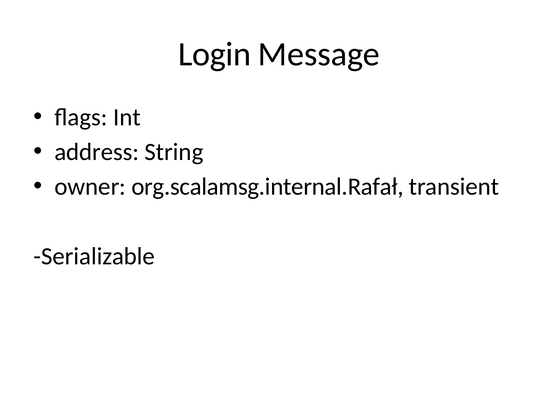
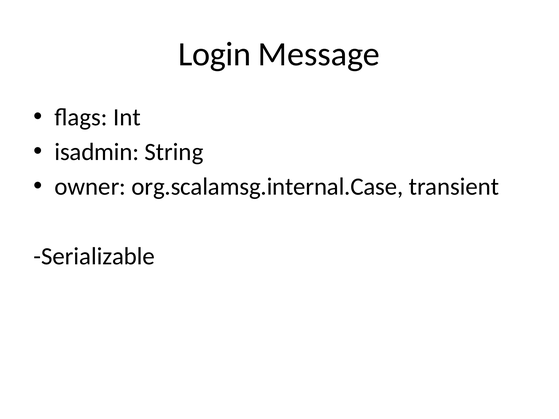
address: address -> isadmin (97, 152)
org.scalamsg.internal.Rafał: org.scalamsg.internal.Rafał -> org.scalamsg.internal.Case (267, 187)
